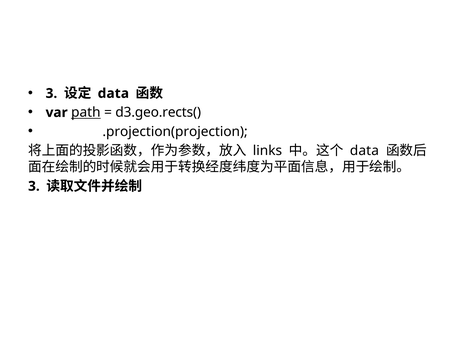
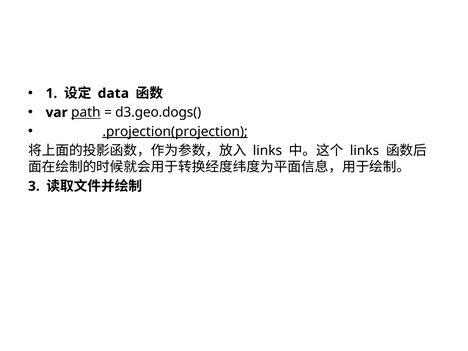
3: 3 -> 1 (51, 93)
d3.geo.rects(: d3.geo.rects( -> d3.geo.dogs( (158, 112)
.projection(projection underline: none -> present (175, 132)
data: data -> links (365, 151)
